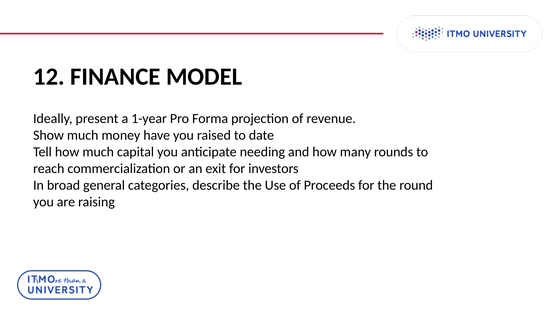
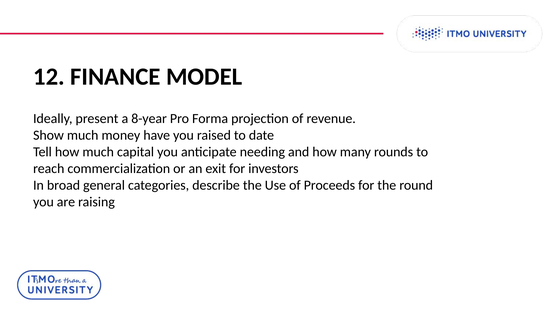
1-year: 1-year -> 8-year (149, 119)
